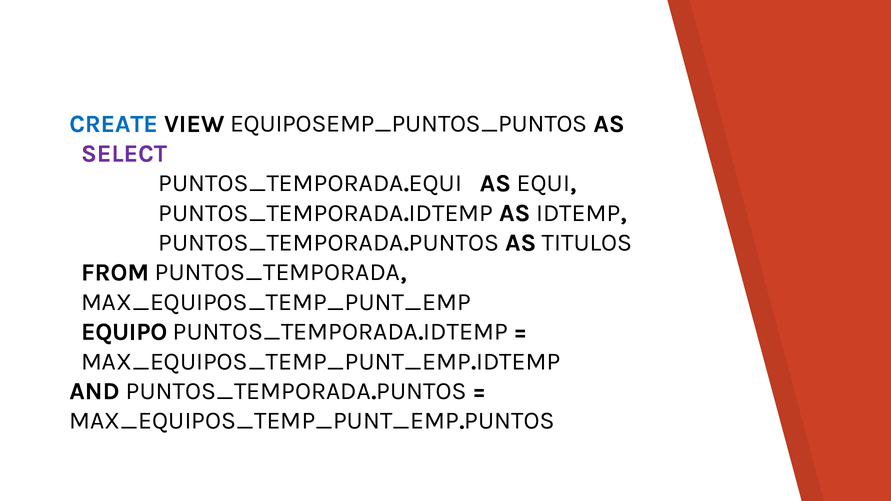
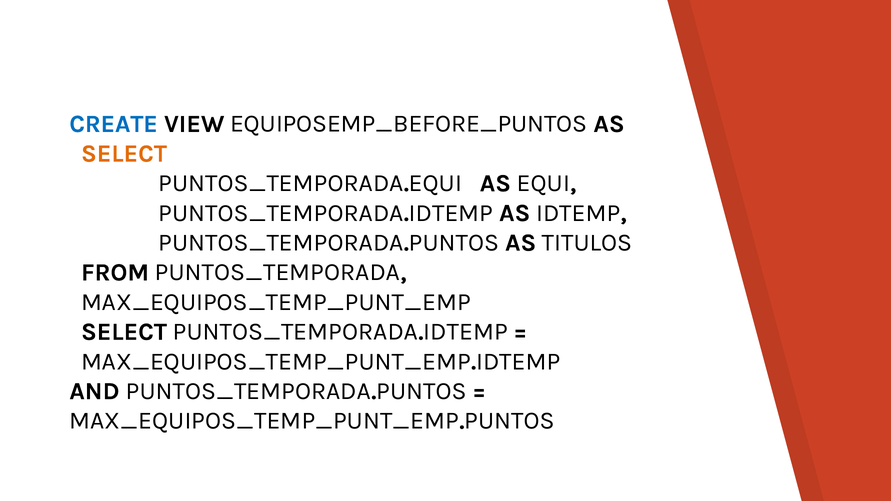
EQUIPOSEMP_PUNTOS_PUNTOS: EQUIPOSEMP_PUNTOS_PUNTOS -> EQUIPOSEMP_BEFORE_PUNTOS (409, 124)
SELECT colour: purple -> orange (124, 154)
EQUIPO: EQUIPO -> SELECT (124, 332)
